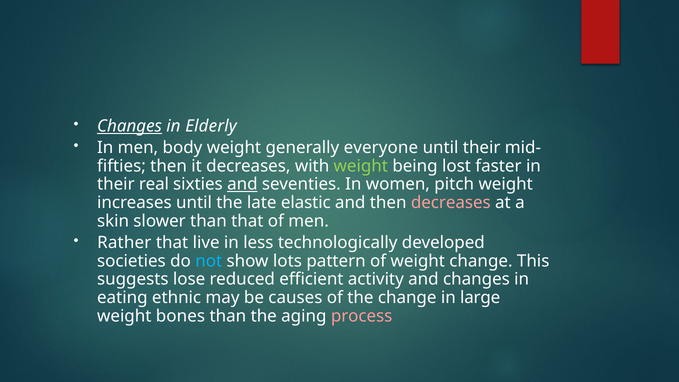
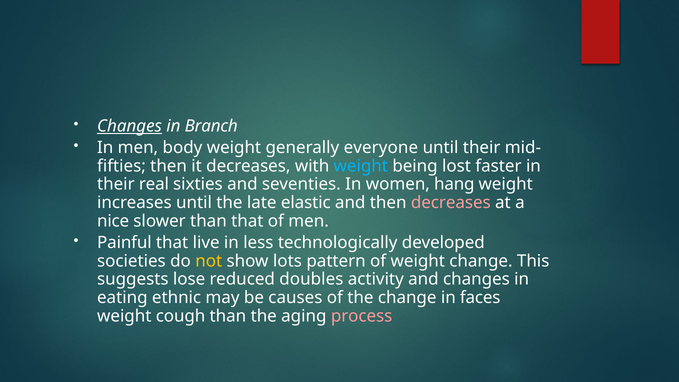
Elderly: Elderly -> Branch (211, 126)
weight colour: light green -> light blue (361, 166)
and underline: present -> none (242, 184)
pitch: pitch -> hang (454, 184)
skin: skin -> nice (113, 221)
Rather: Rather -> Painful (124, 243)
not colour: light blue -> yellow (209, 261)
efficient: efficient -> doubles (311, 279)
large: large -> faces (480, 298)
bones: bones -> cough (181, 316)
